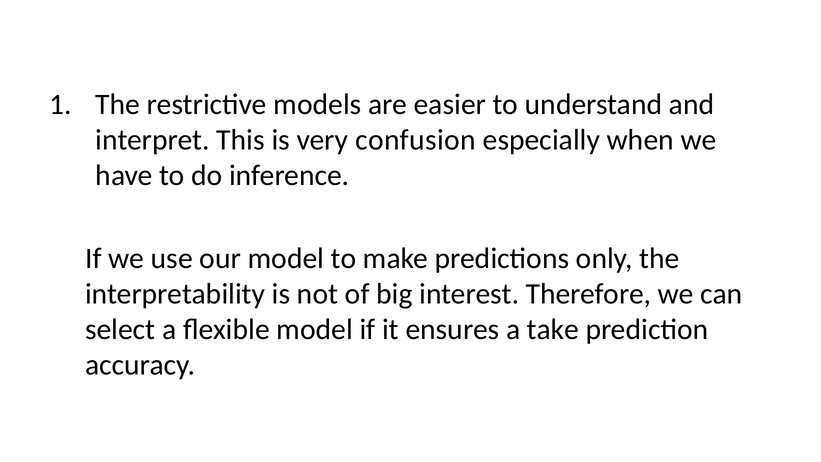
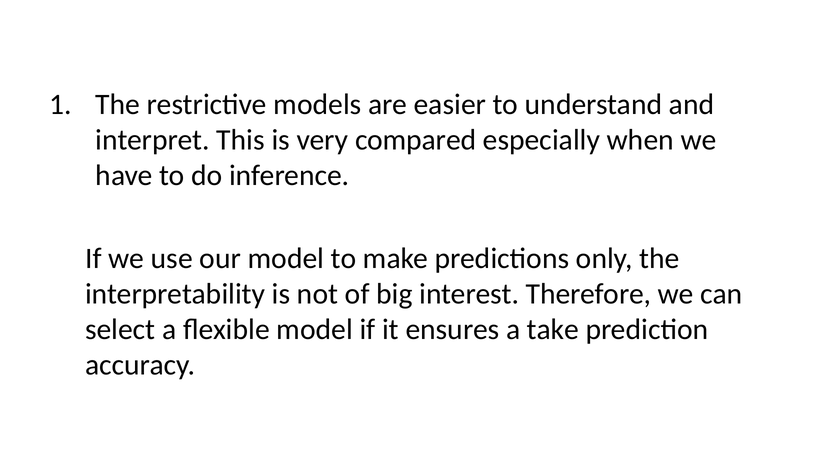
confusion: confusion -> compared (416, 140)
